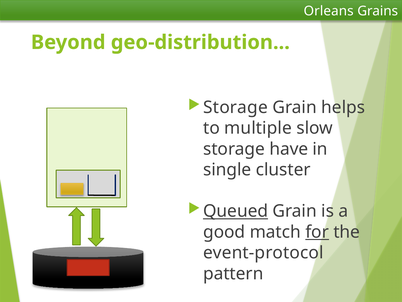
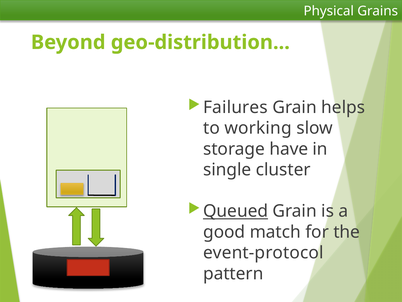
Orleans: Orleans -> Physical (329, 11)
Storage: Storage -> Failures (236, 107)
multiple: multiple -> working (258, 128)
for underline: present -> none (317, 232)
